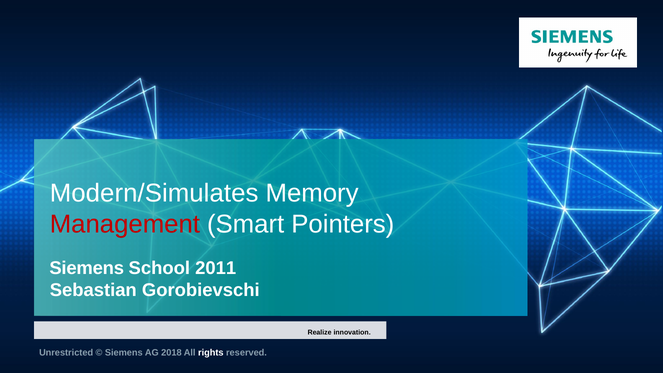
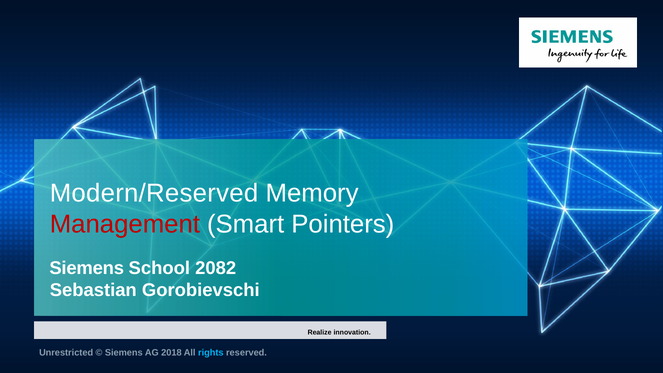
Modern/Simulates: Modern/Simulates -> Modern/Reserved (154, 193)
2011: 2011 -> 2082 (216, 268)
rights colour: white -> light blue (211, 353)
